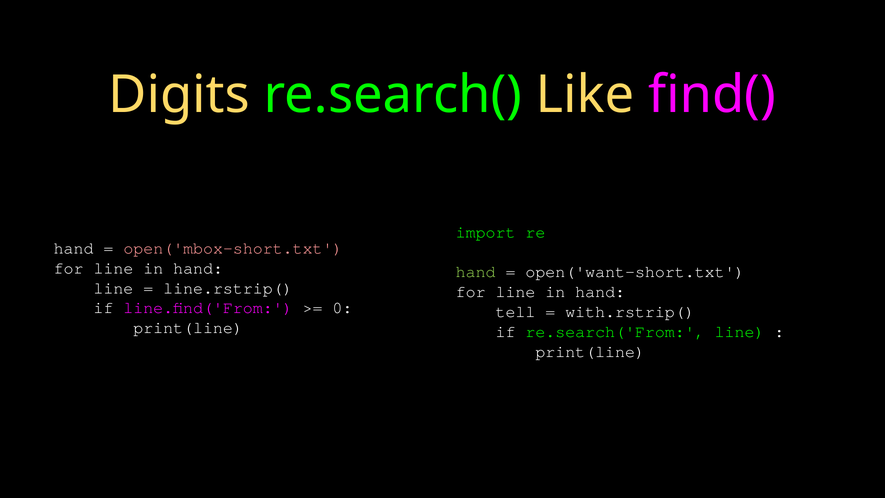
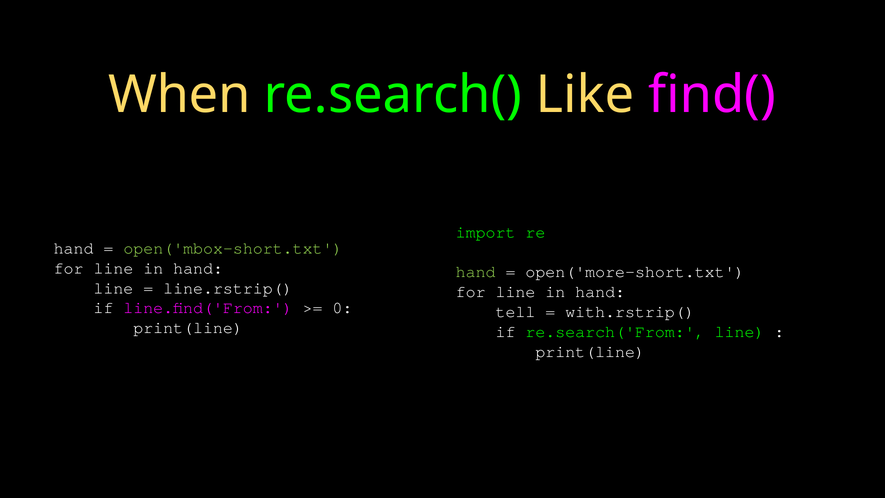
Digits: Digits -> When (179, 95)
open('mbox-short.txt colour: pink -> light green (233, 248)
open('want-short.txt: open('want-short.txt -> open('more-short.txt (635, 272)
